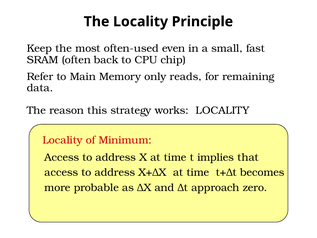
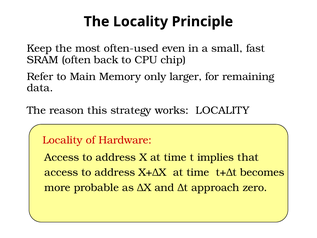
reads: reads -> larger (186, 76)
Minimum: Minimum -> Hardware (125, 140)
